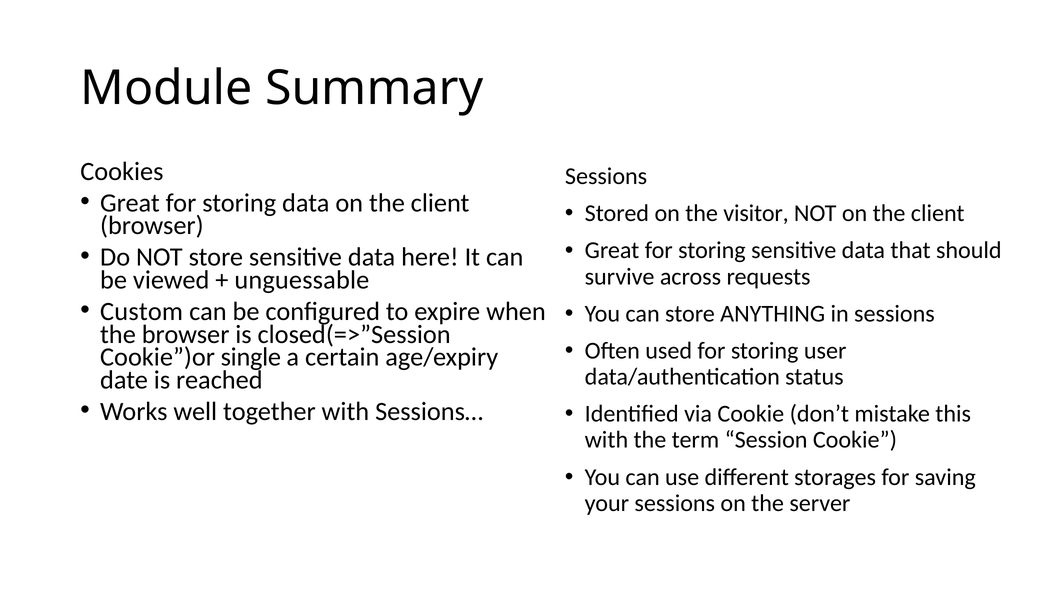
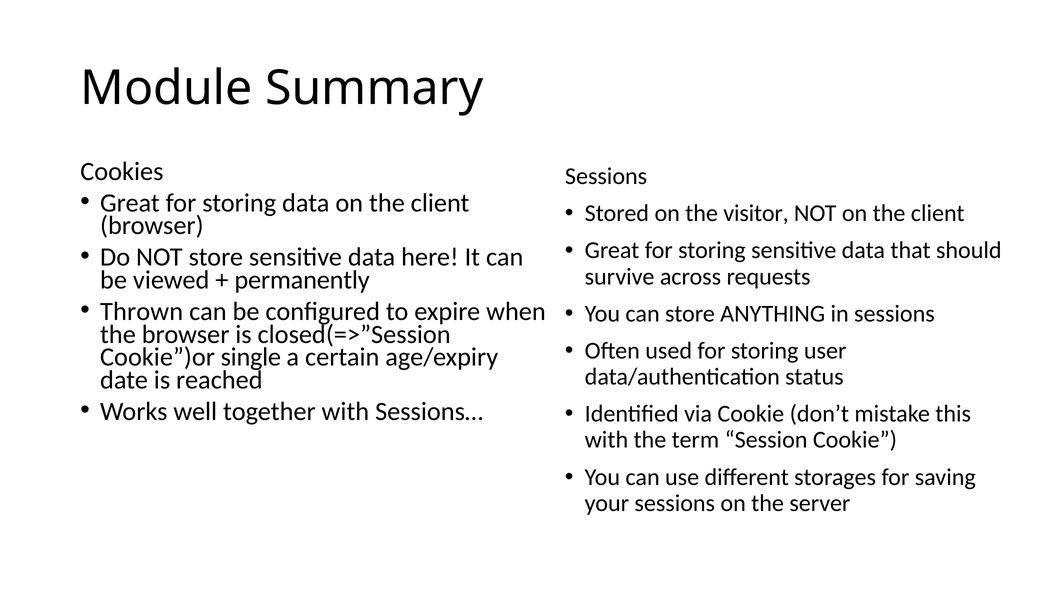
unguessable: unguessable -> permanently (302, 280)
Custom: Custom -> Thrown (142, 312)
